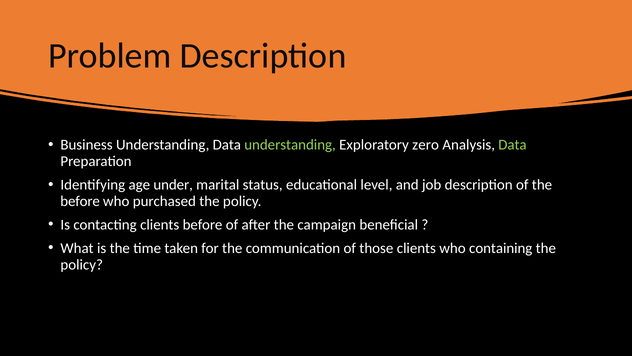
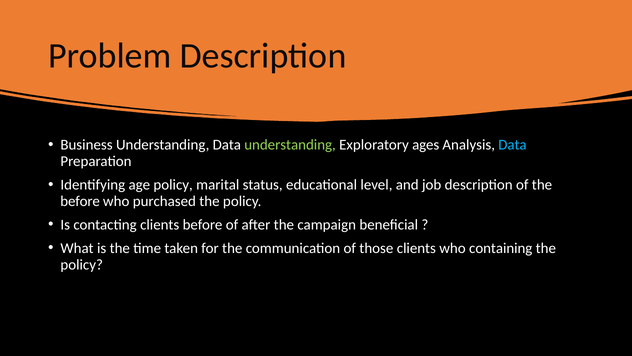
zero: zero -> ages (426, 145)
Data colour: light green -> light blue (512, 145)
age under: under -> policy (173, 185)
